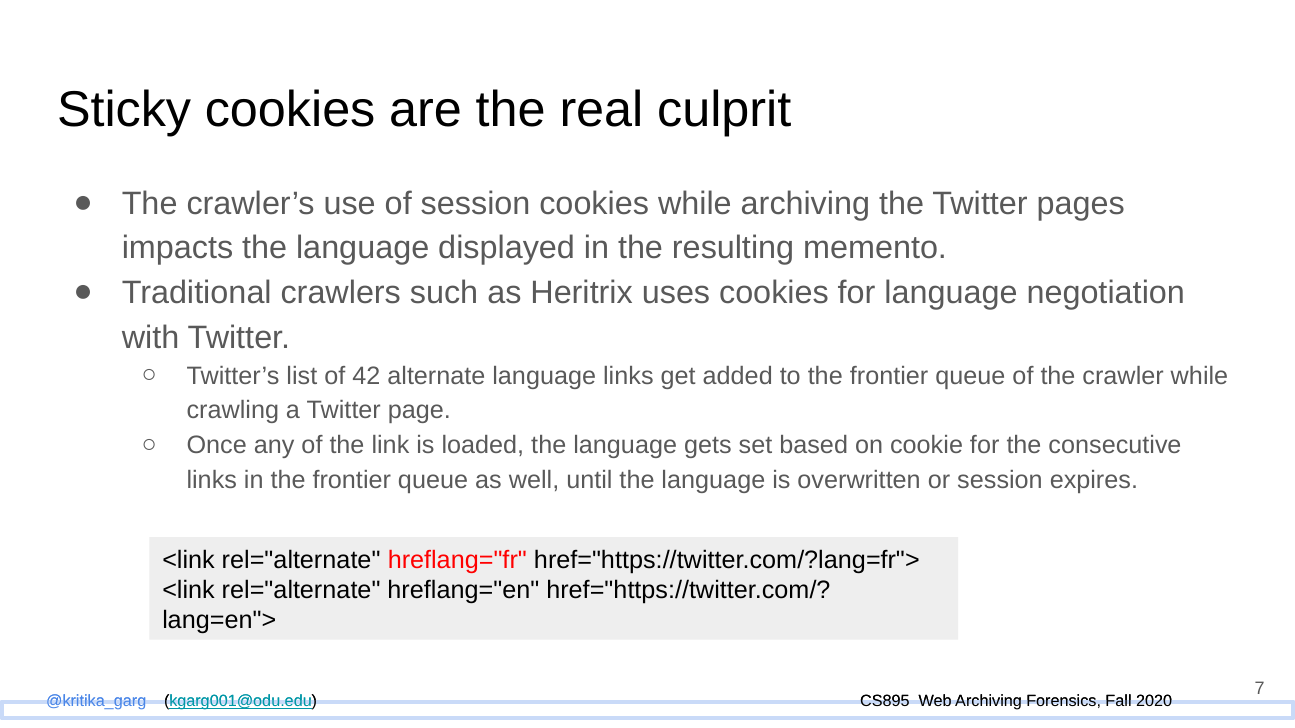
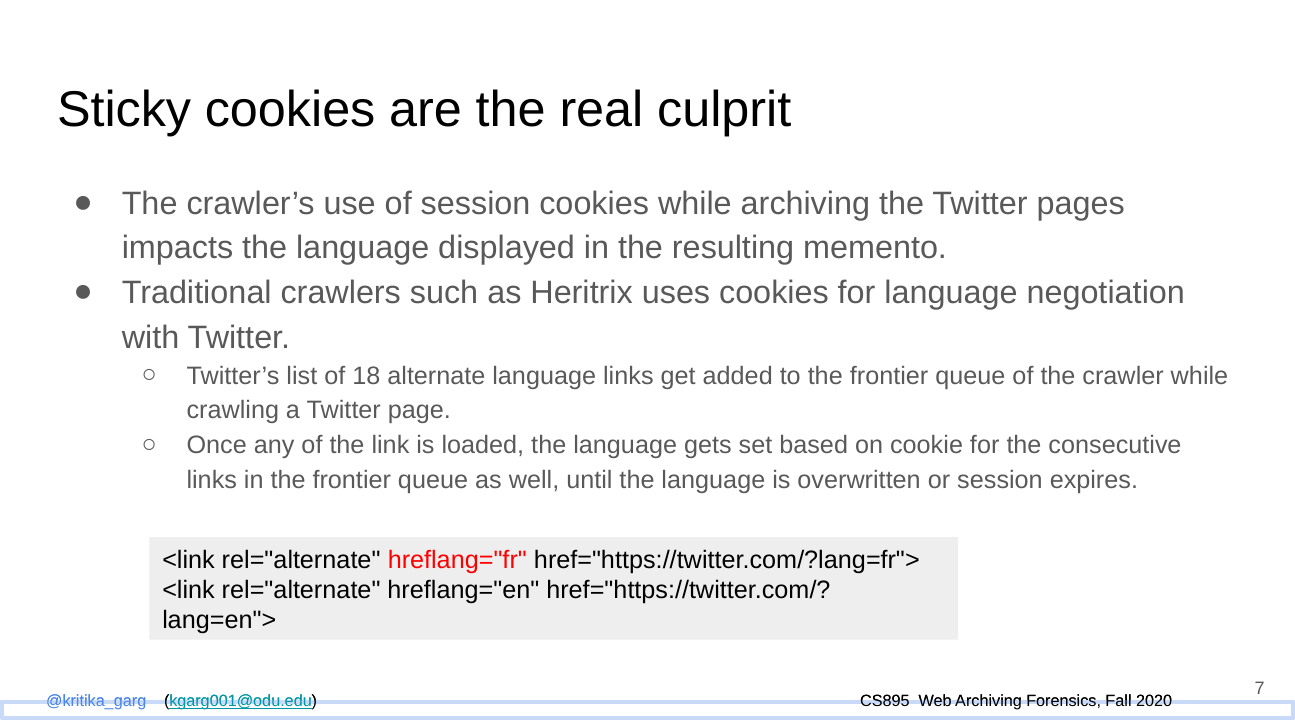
42: 42 -> 18 (366, 376)
